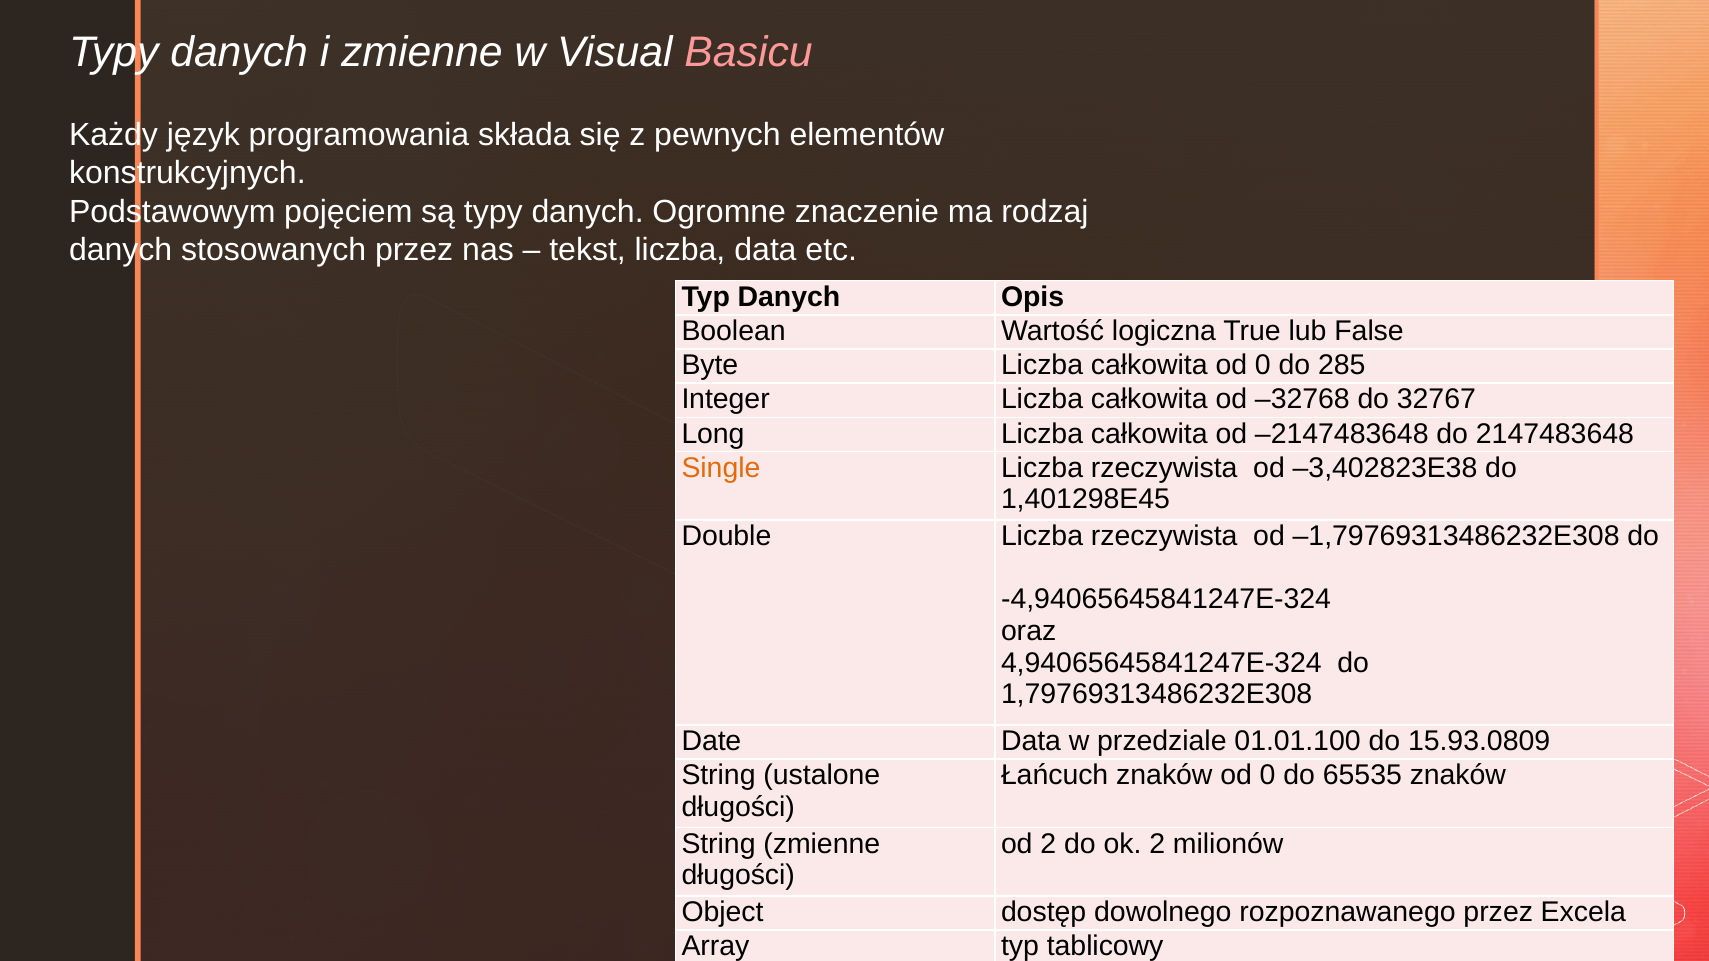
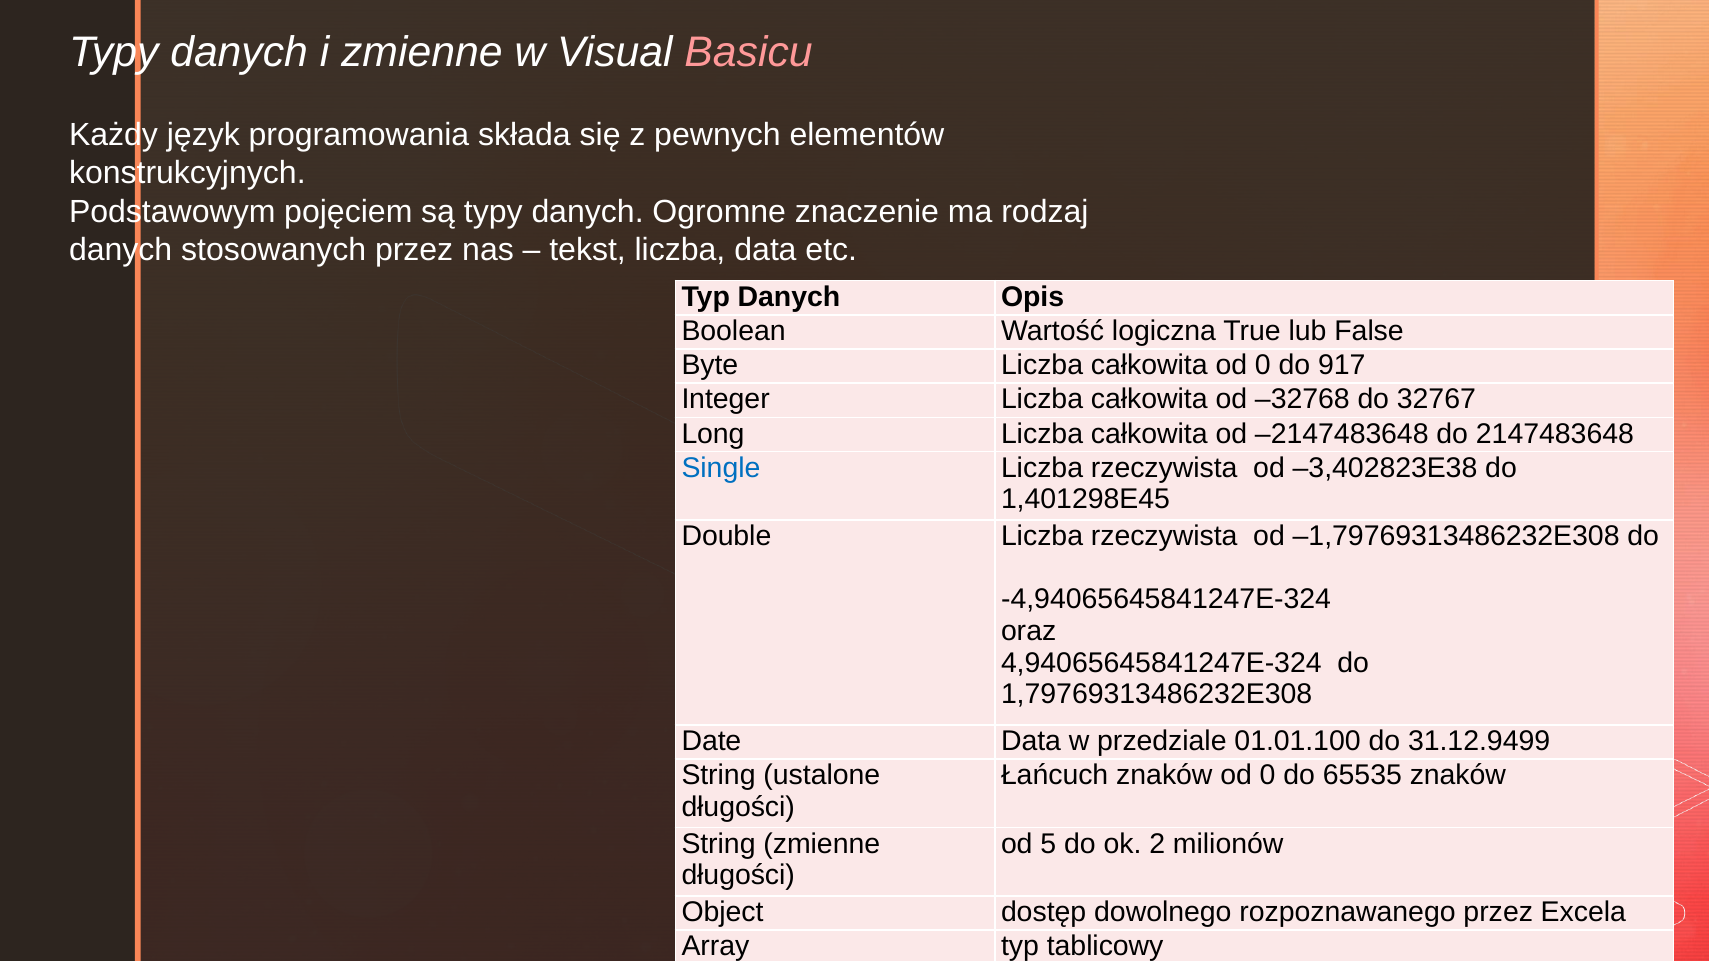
285: 285 -> 917 (1342, 365)
Single colour: orange -> blue (721, 468)
15.93.0809: 15.93.0809 -> 31.12.9499 (1479, 741)
od 2: 2 -> 5 (1048, 844)
